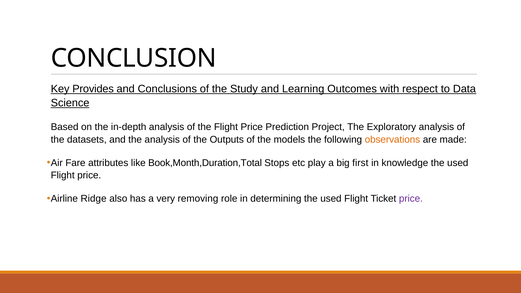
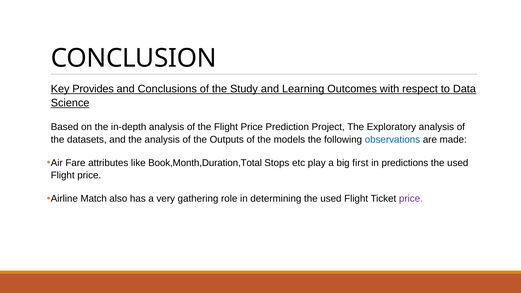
observations colour: orange -> blue (392, 139)
knowledge: knowledge -> predictions (405, 163)
Ridge: Ridge -> Match (94, 199)
removing: removing -> gathering (198, 199)
